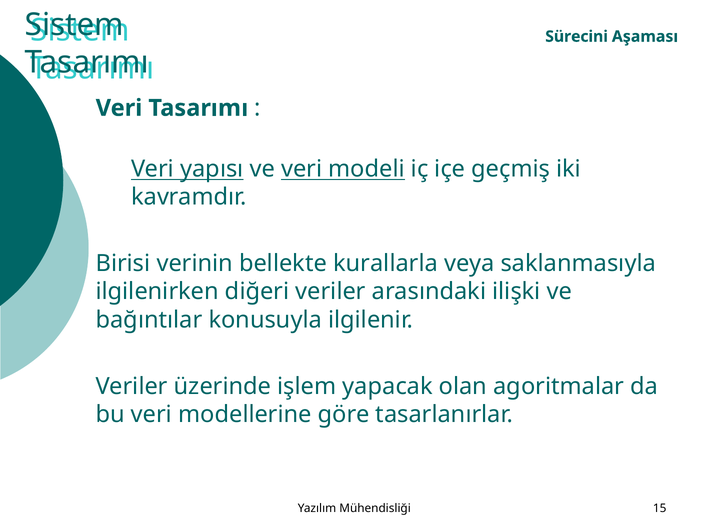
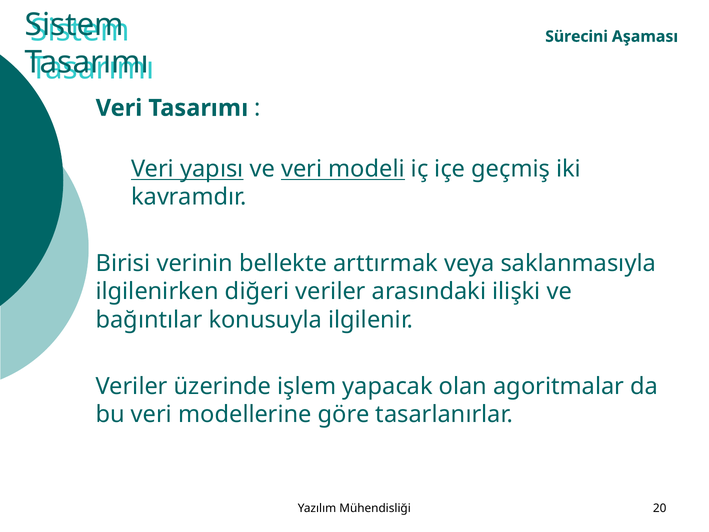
kurallarla: kurallarla -> arttırmak (386, 263)
15: 15 -> 20 (660, 508)
